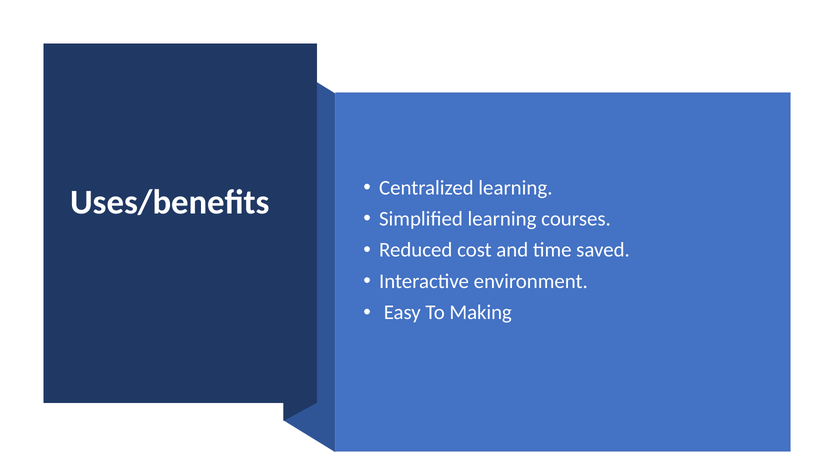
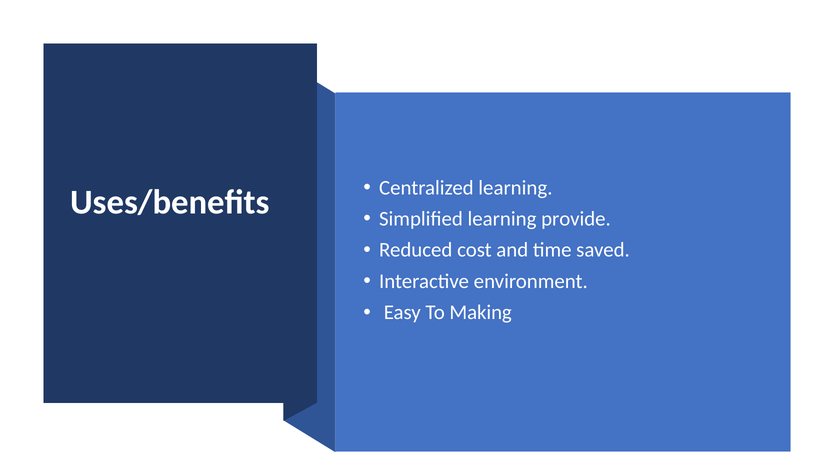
courses: courses -> provide (576, 219)
